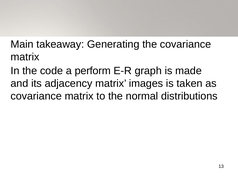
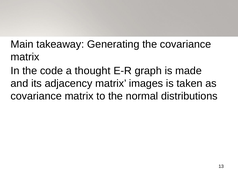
perform: perform -> thought (93, 71)
